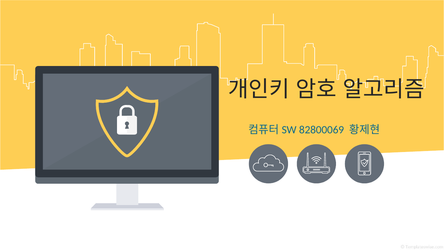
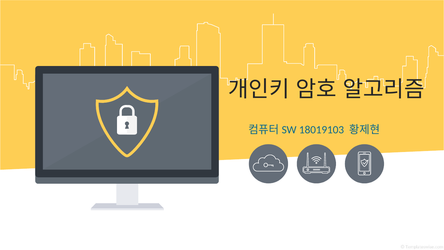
82800069: 82800069 -> 18019103 (322, 130)
